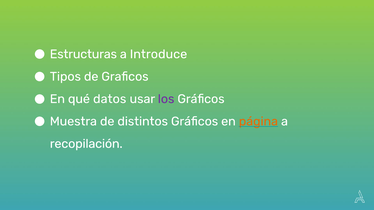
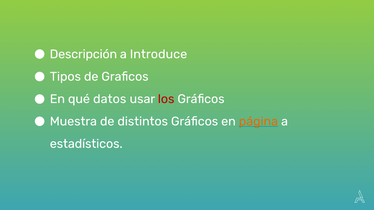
Estructuras: Estructuras -> Descripción (83, 54)
los colour: purple -> red (166, 99)
recopilación: recopilación -> estadísticos (86, 144)
